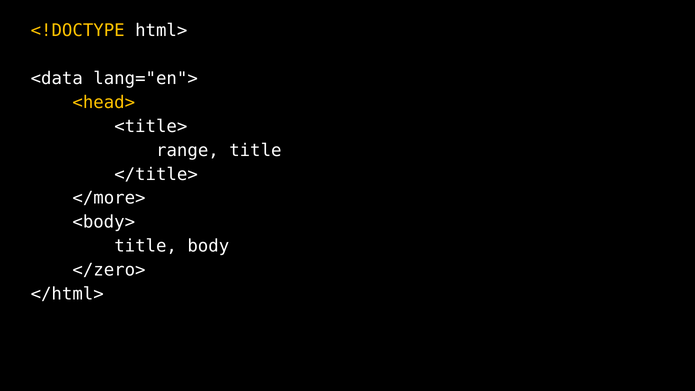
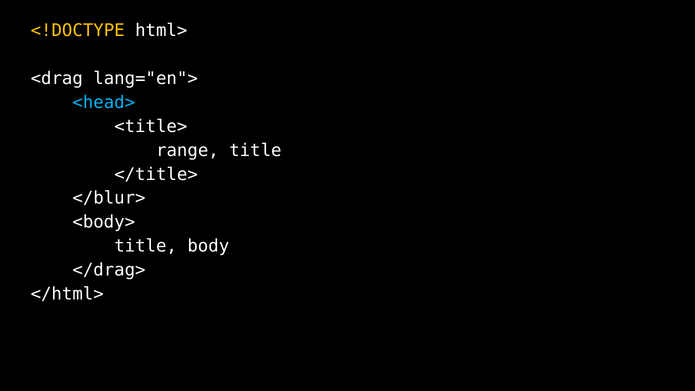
<data: <data -> <drag (57, 78)
<head> colour: yellow -> light blue (104, 102)
</more>: </more> -> </blur> (109, 198)
</zero>: </zero> -> </drag> (109, 270)
